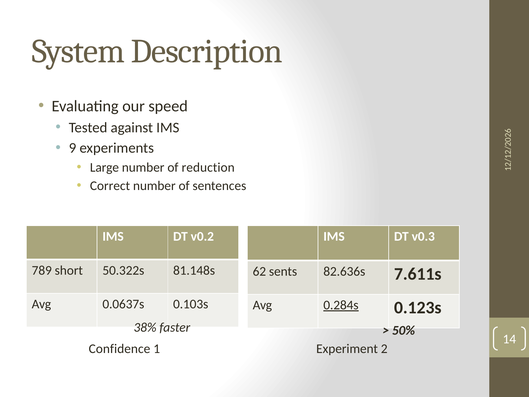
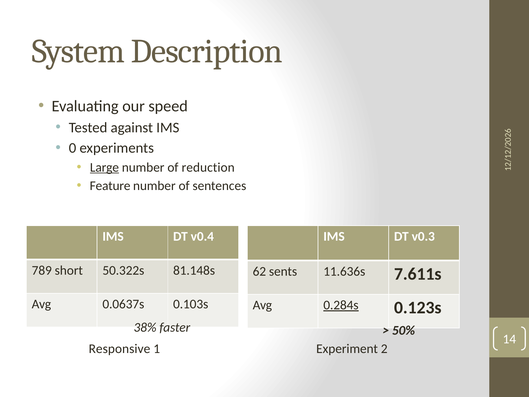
9: 9 -> 0 (72, 148)
Large underline: none -> present (104, 167)
Correct: Correct -> Feature (110, 186)
v0.2: v0.2 -> v0.4 (202, 236)
82.636s: 82.636s -> 11.636s (344, 271)
Confidence: Confidence -> Responsive (119, 349)
